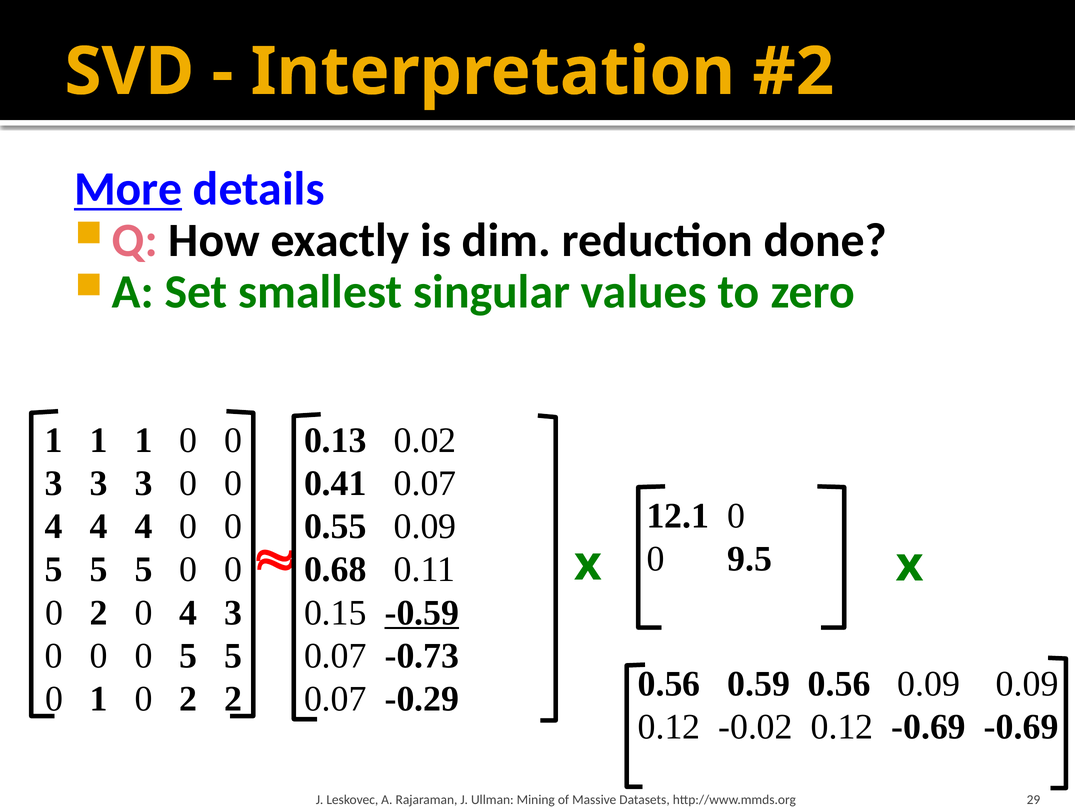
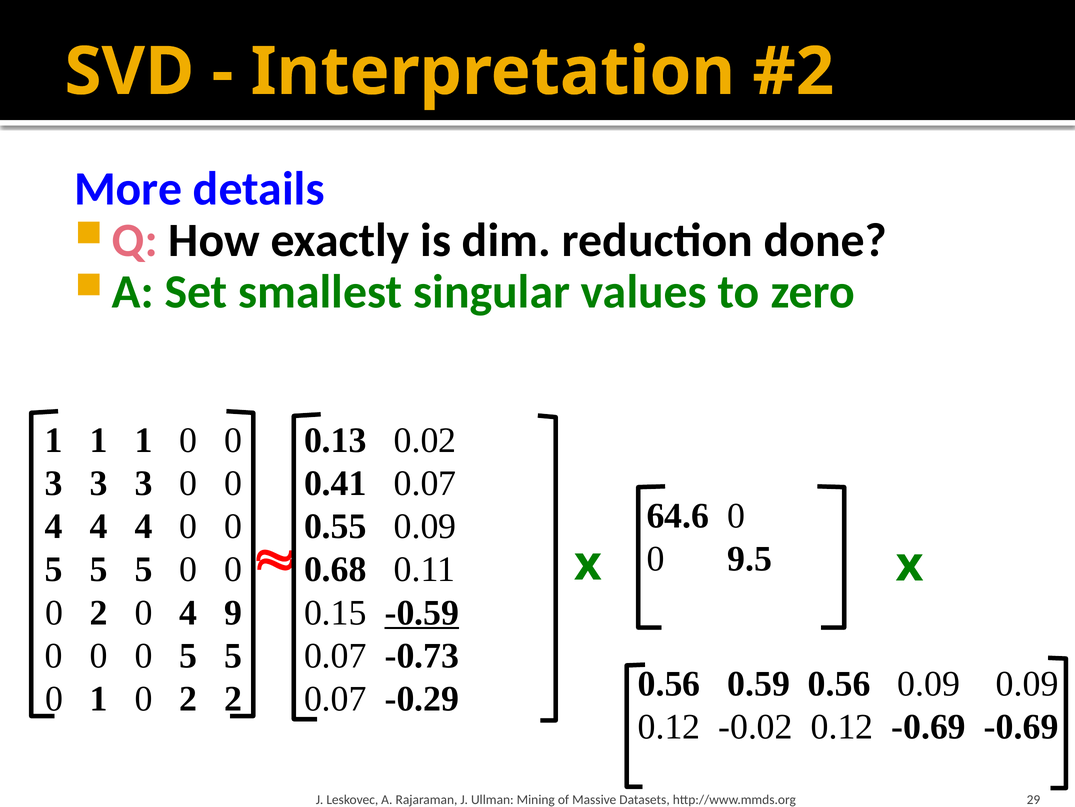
More underline: present -> none (128, 189)
12.1: 12.1 -> 64.6 (678, 515)
4 3: 3 -> 9 (233, 612)
